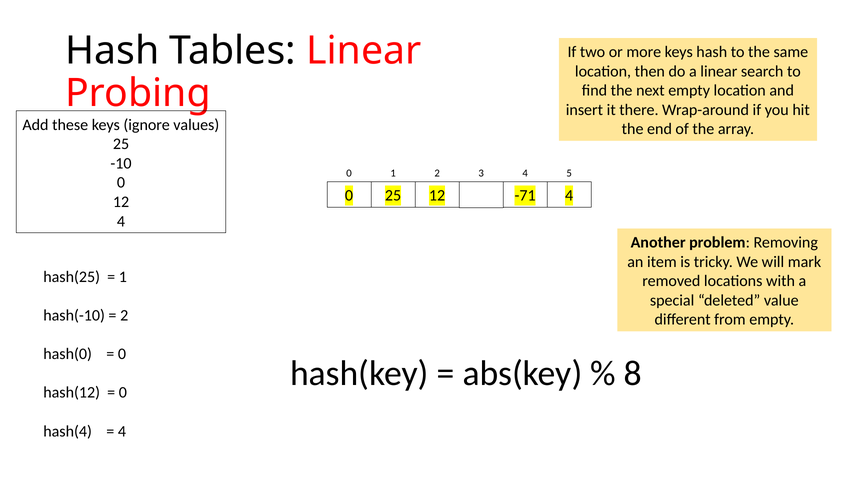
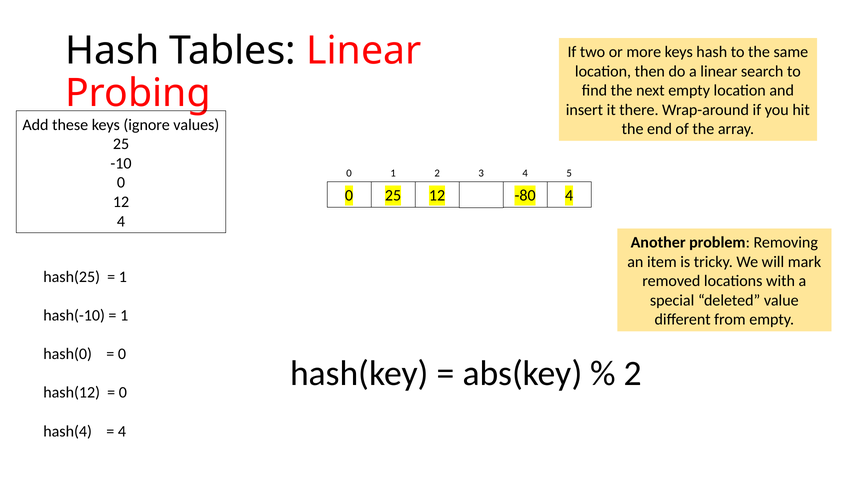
-71: -71 -> -80 (525, 195)
2: 2 -> 1 (124, 315)
8: 8 -> 2 (633, 373)
